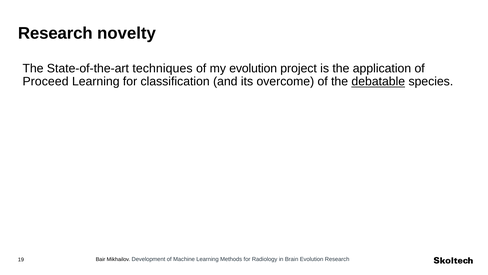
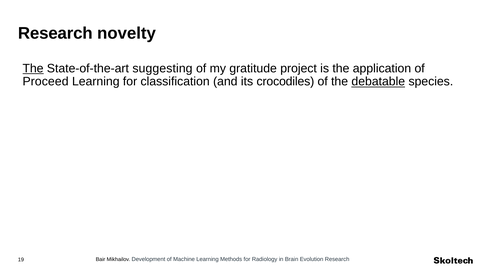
The underline: none -> present (33, 68)
techniques: techniques -> suggesting (162, 68)
my evolution: evolution -> gratitude (253, 68)
overcome: overcome -> crocodiles (285, 81)
